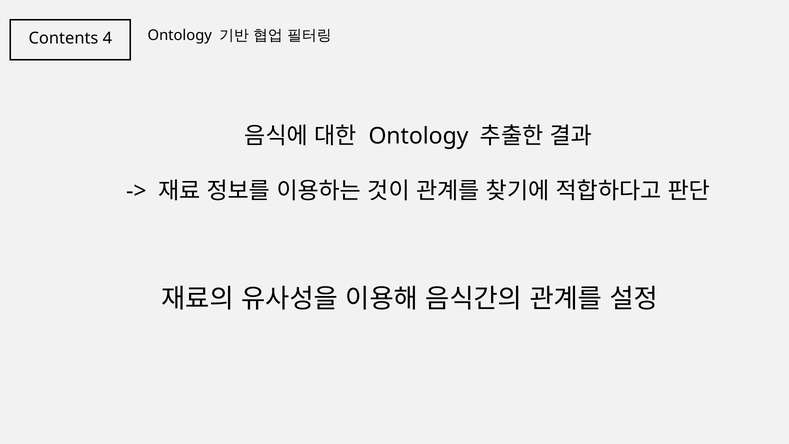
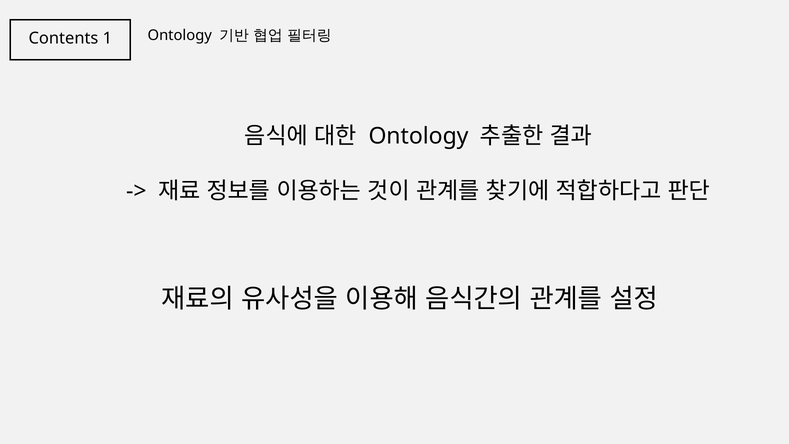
4: 4 -> 1 (107, 38)
